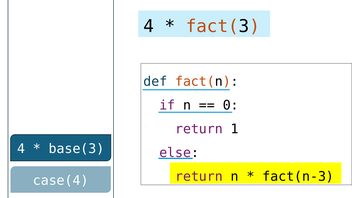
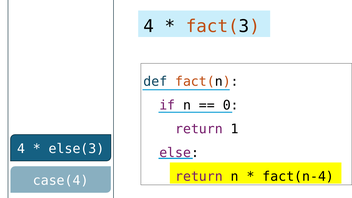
base(3: base(3 -> else(3 (77, 149)
fact(n-3: fact(n-3 -> fact(n-4 (298, 177)
